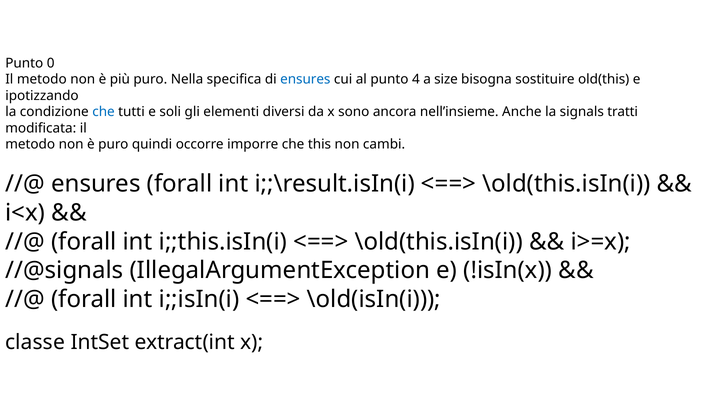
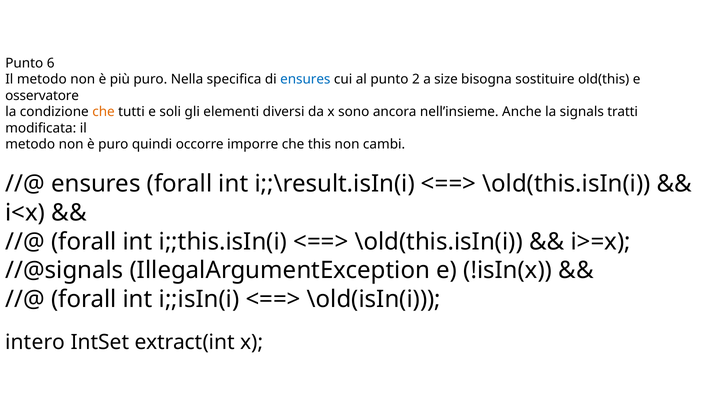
0: 0 -> 6 (51, 63)
4: 4 -> 2 (416, 79)
ipotizzando: ipotizzando -> osservatore (42, 96)
che colour: blue -> orange (104, 112)
classe: classe -> intero (35, 343)
